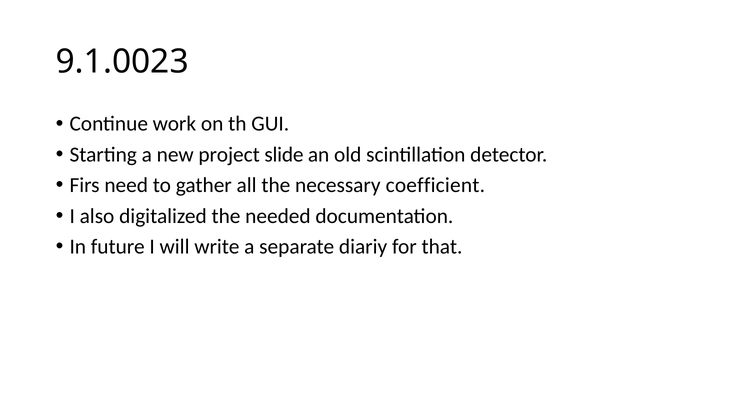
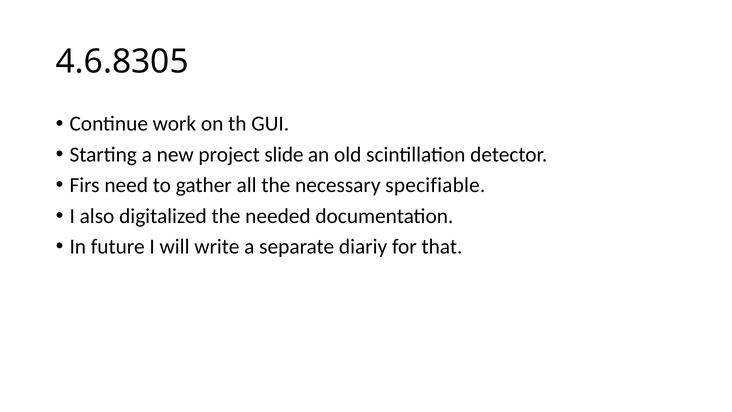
9.1.0023: 9.1.0023 -> 4.6.8305 (122, 61)
coefficient: coefficient -> specifiable (435, 185)
